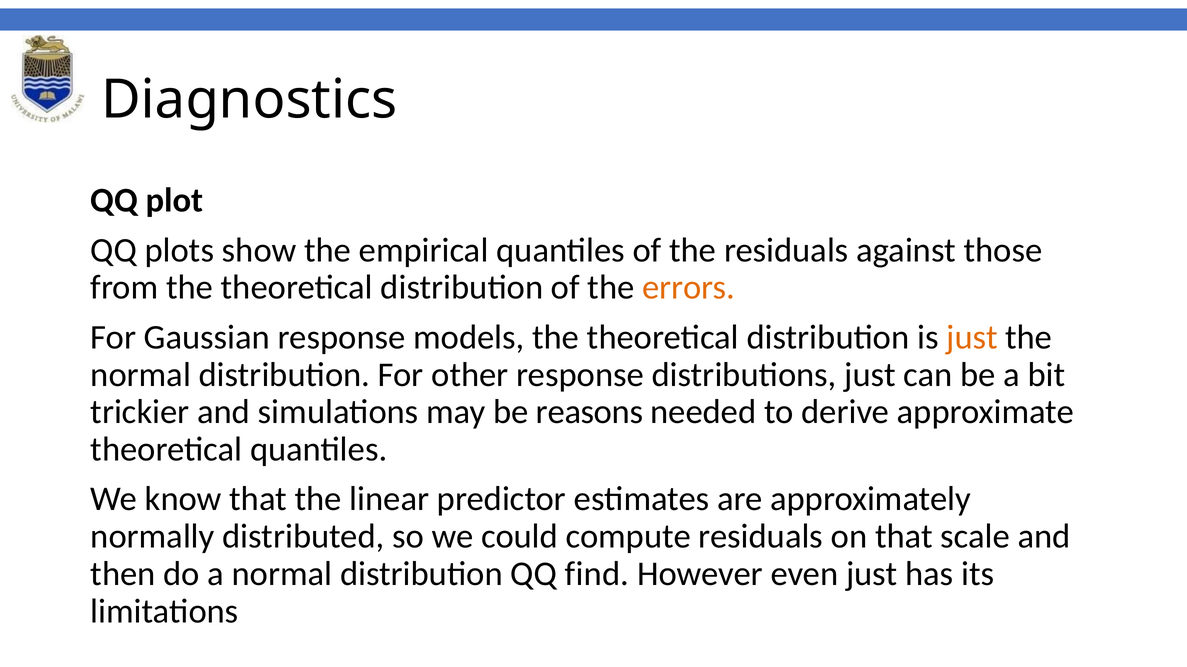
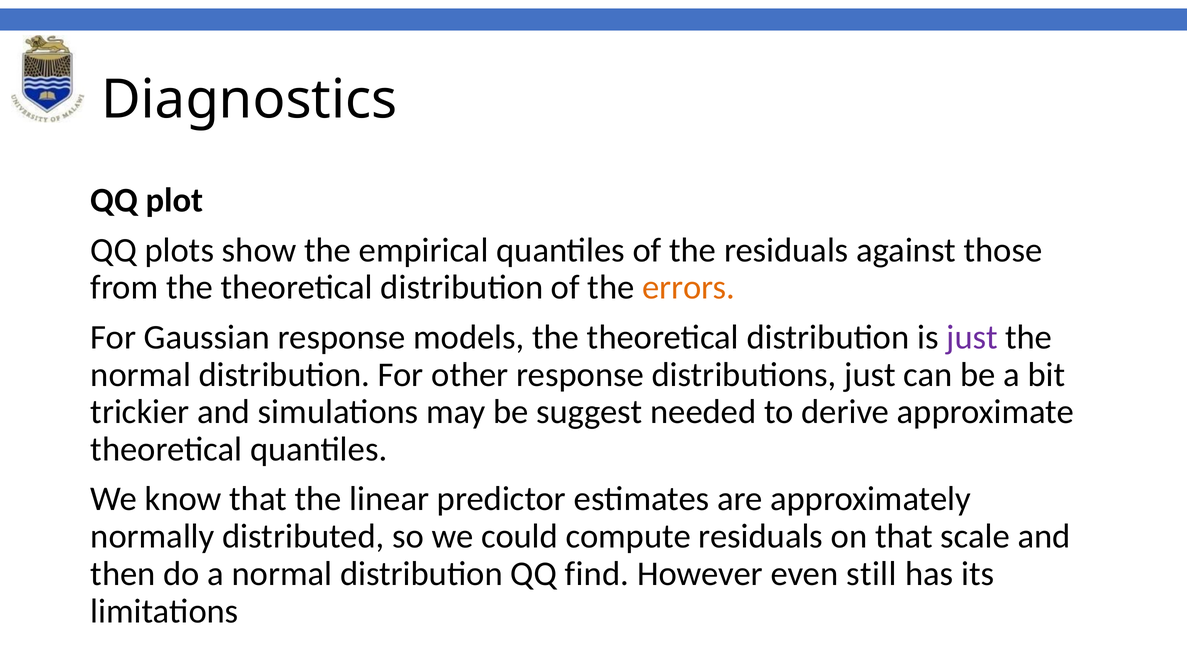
just colour: orange -> purple (972, 338)
reasons: reasons -> suggest (589, 412)
even just: just -> still (871, 574)
